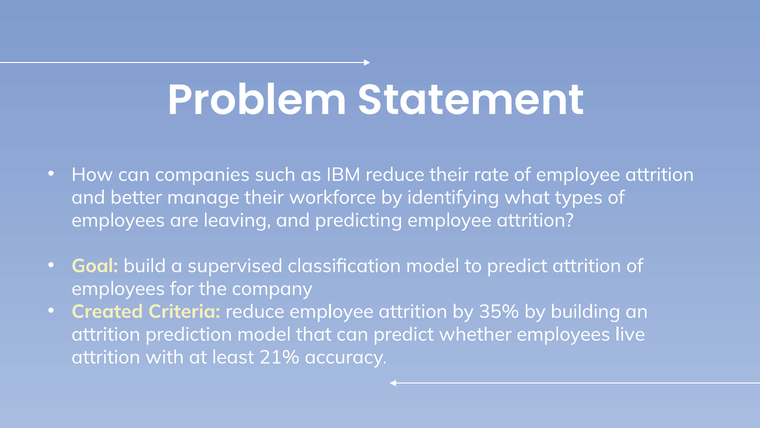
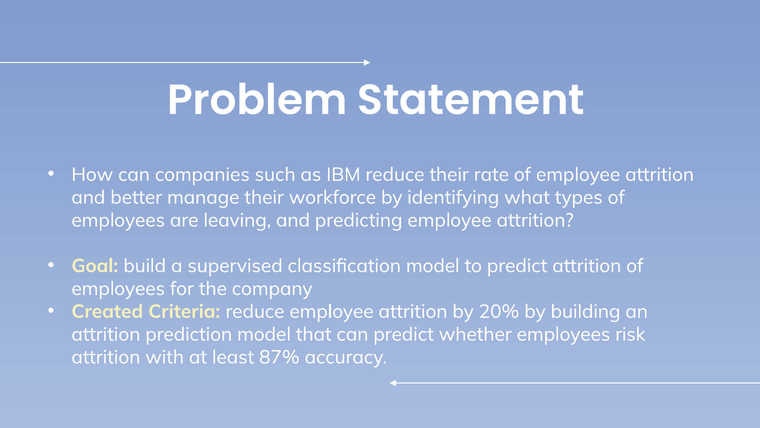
35%: 35% -> 20% (499, 311)
live: live -> risk (630, 334)
21%: 21% -> 87% (279, 357)
